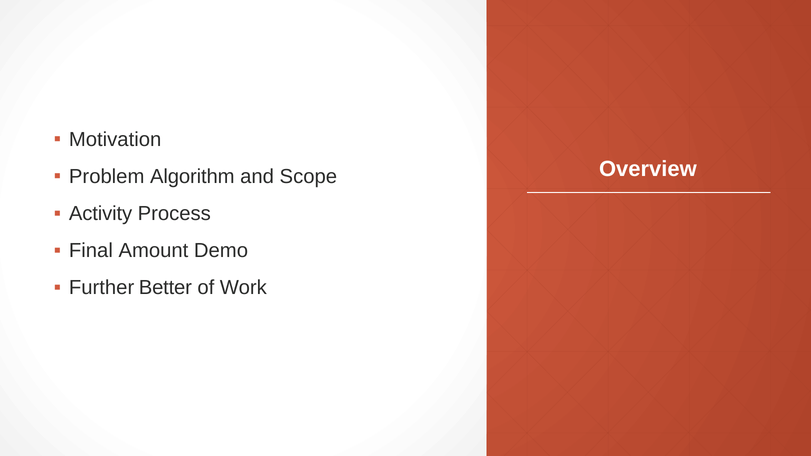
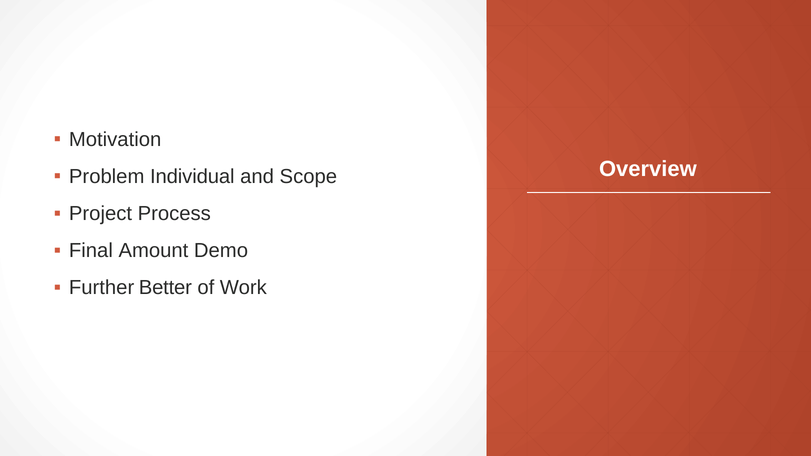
Algorithm: Algorithm -> Individual (192, 177)
Activity: Activity -> Project (101, 214)
